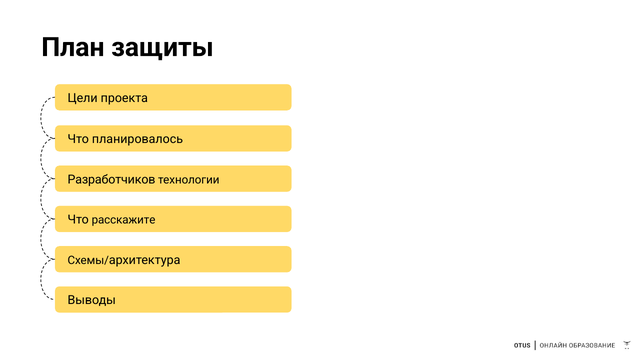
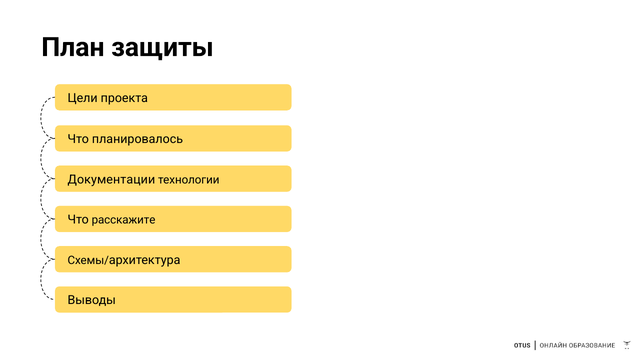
Разработчиков: Разработчиков -> Документации (111, 180)
